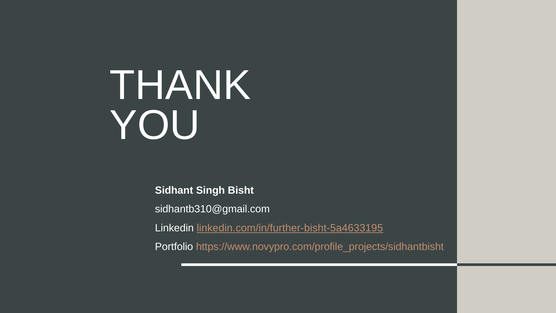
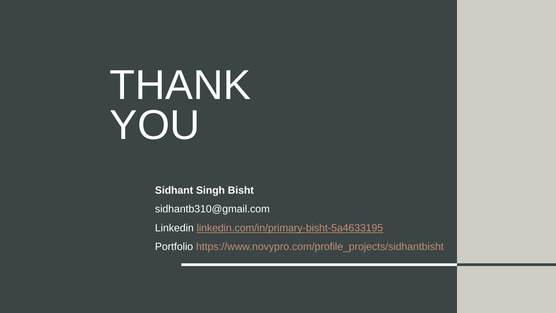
linkedin.com/in/further-bisht-5a4633195: linkedin.com/in/further-bisht-5a4633195 -> linkedin.com/in/primary-bisht-5a4633195 (290, 228)
